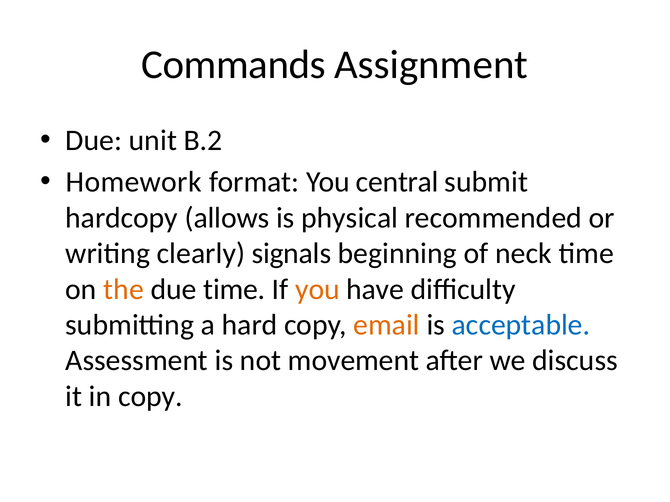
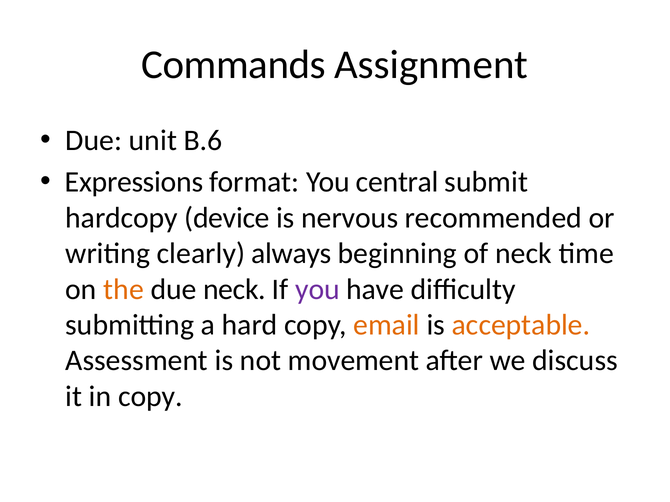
B.2: B.2 -> B.6 (203, 141)
Homework: Homework -> Expressions (134, 182)
allows: allows -> device (227, 218)
physical: physical -> nervous (350, 218)
signals: signals -> always (291, 254)
due time: time -> neck (234, 289)
you colour: orange -> purple (317, 289)
acceptable colour: blue -> orange (521, 325)
